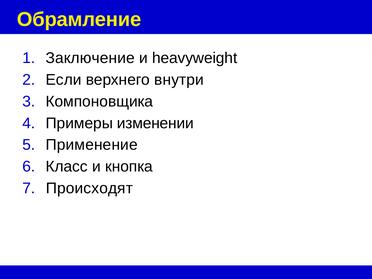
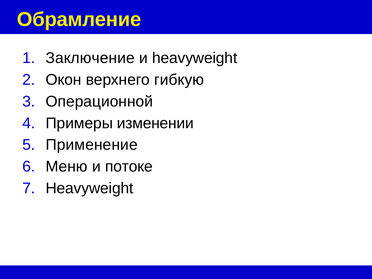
Если: Если -> Окон (64, 80)
внутри: внутри -> гибкую (179, 80)
Компоновщика: Компоновщика -> Операционной (99, 101)
Класс: Класс -> Меню (67, 167)
кнопка: кнопка -> потоке (129, 167)
Происходят: Происходят -> Heavyweight (89, 188)
